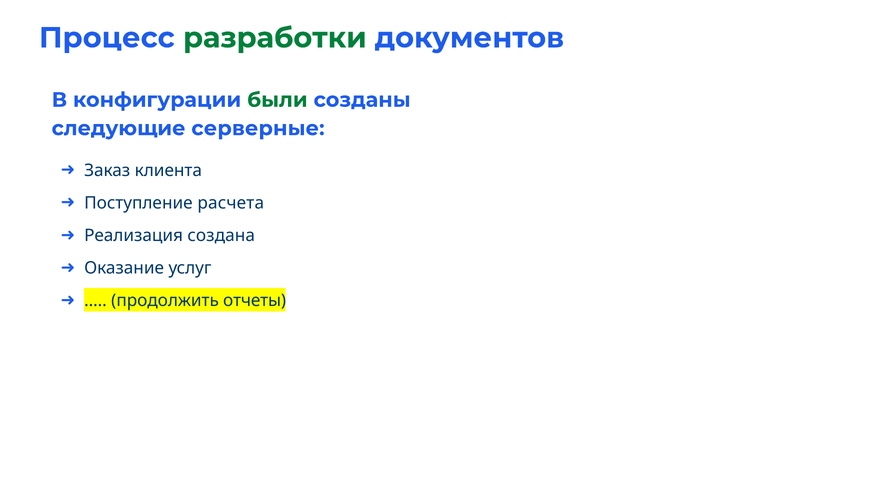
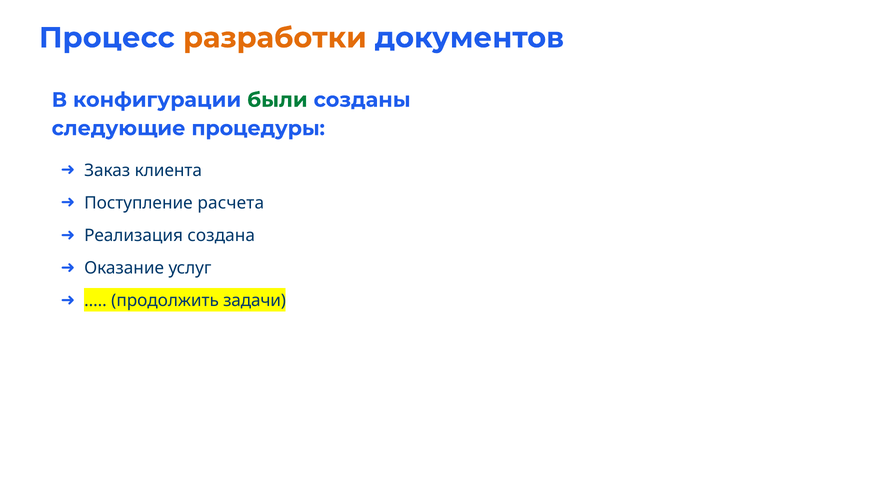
разработки colour: green -> orange (275, 38)
серверные: серверные -> процедуры (258, 128)
отчеты: отчеты -> задачи (255, 301)
